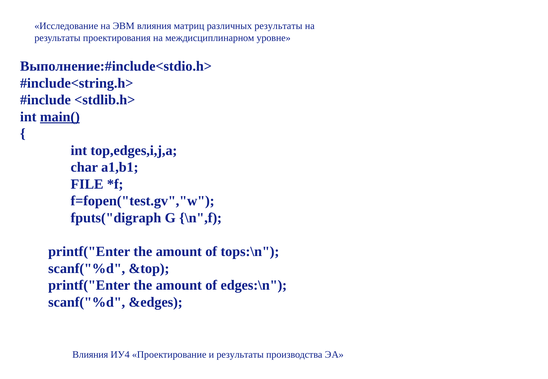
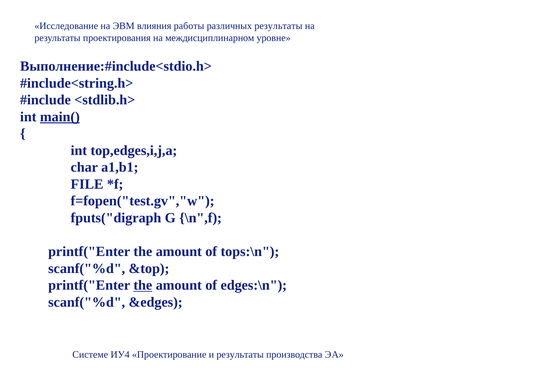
матриц: матриц -> работы (189, 26)
the underline: none -> present (143, 285)
Влияния: Влияния -> Системе (90, 355)
